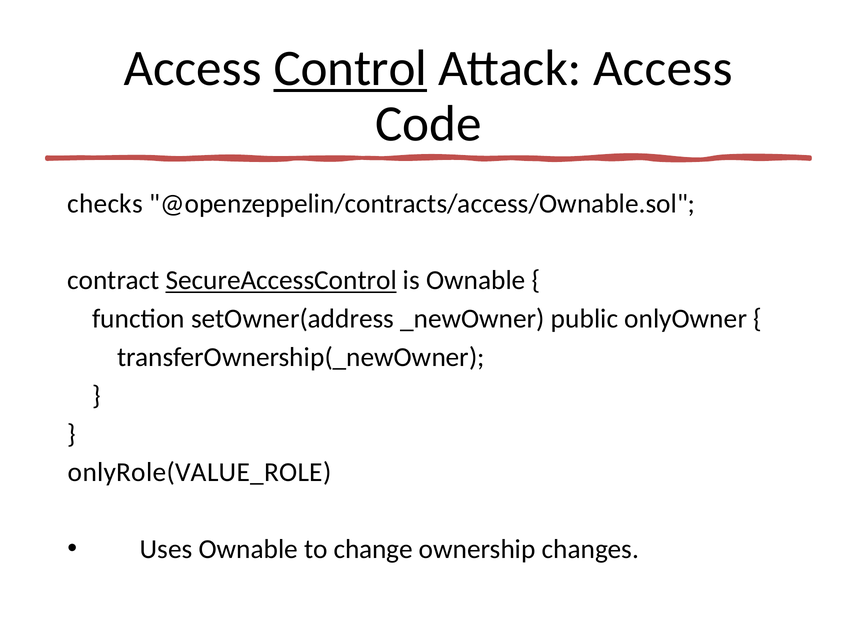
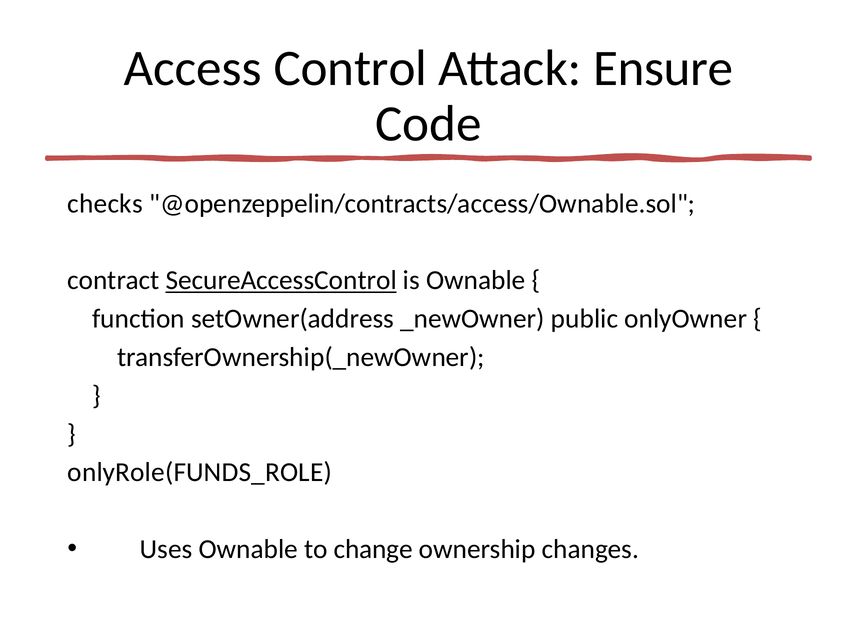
Control underline: present -> none (350, 68)
Attack Access: Access -> Ensure (663, 68)
onlyRole(VALUE_ROLE: onlyRole(VALUE_ROLE -> onlyRole(FUNDS_ROLE (200, 472)
